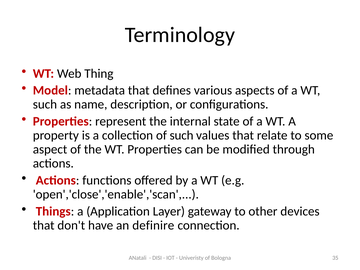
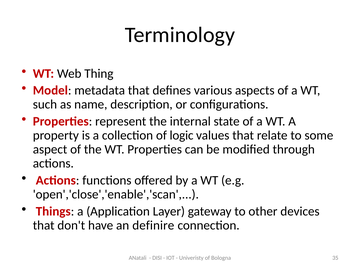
of such: such -> logic (182, 135)
